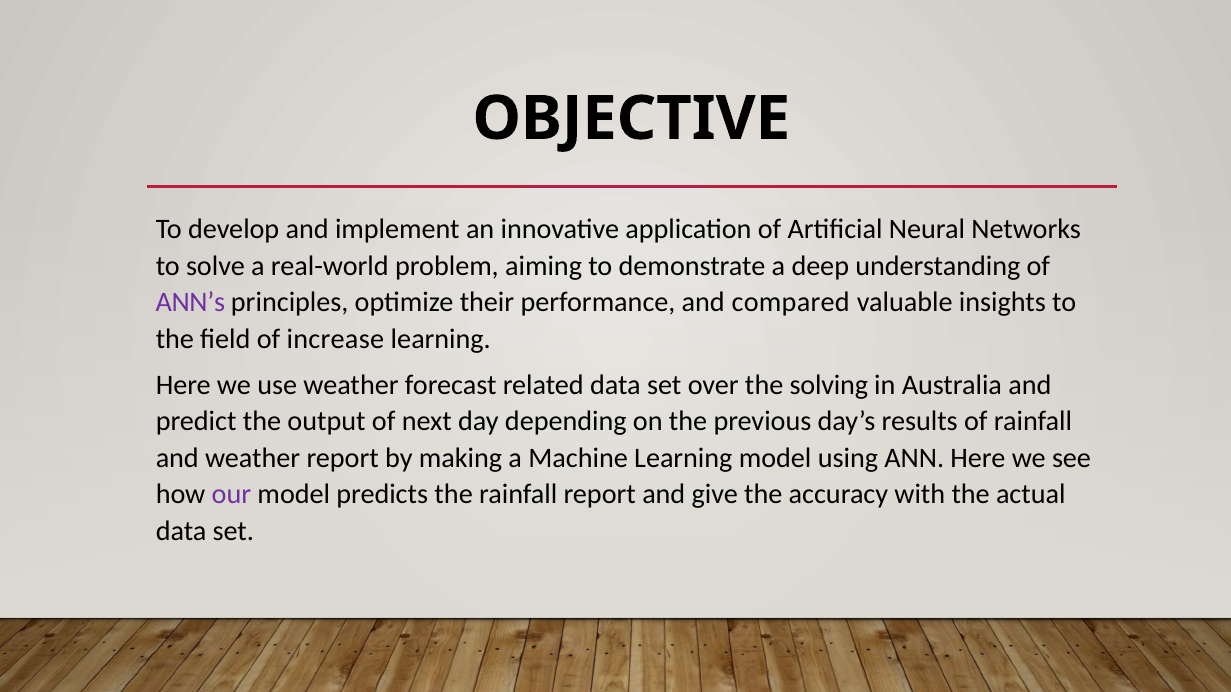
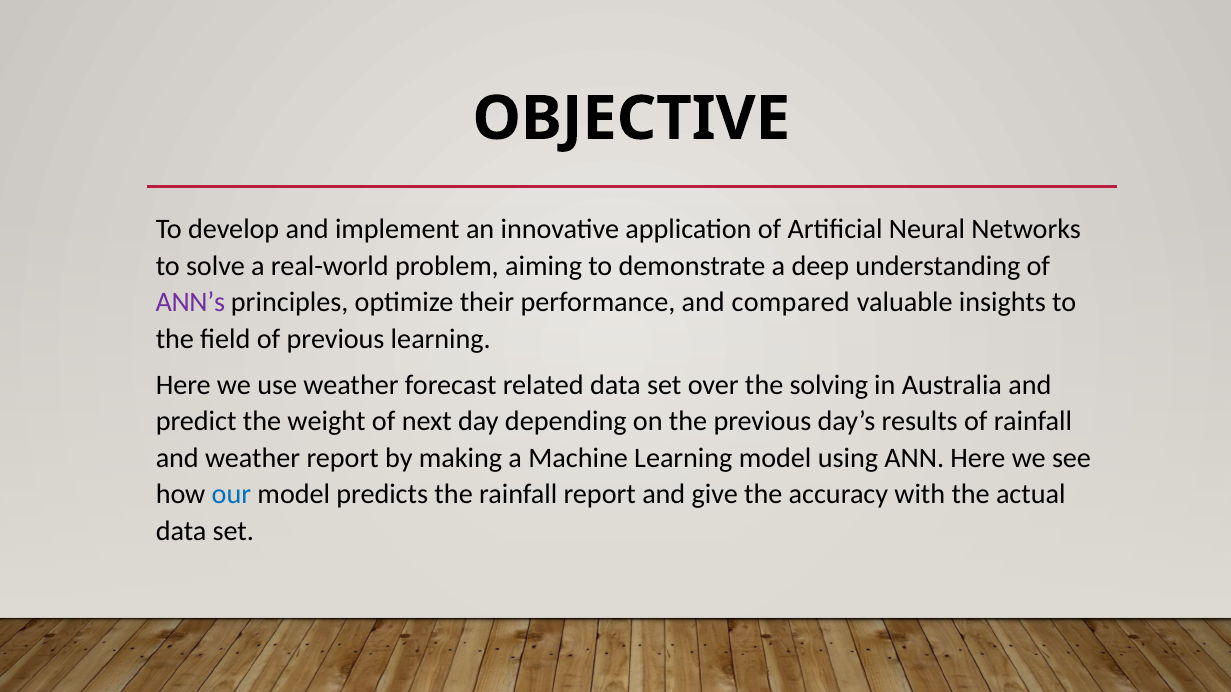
of increase: increase -> previous (336, 339)
output: output -> weight (327, 422)
our colour: purple -> blue (231, 495)
